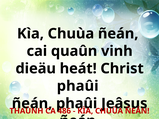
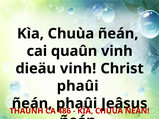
dieäu heát: heát -> vinh (78, 69)
